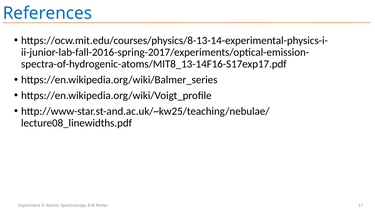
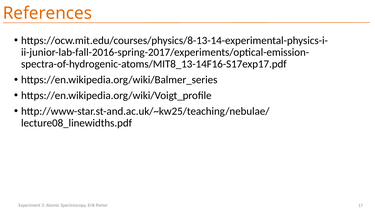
References colour: blue -> orange (47, 13)
